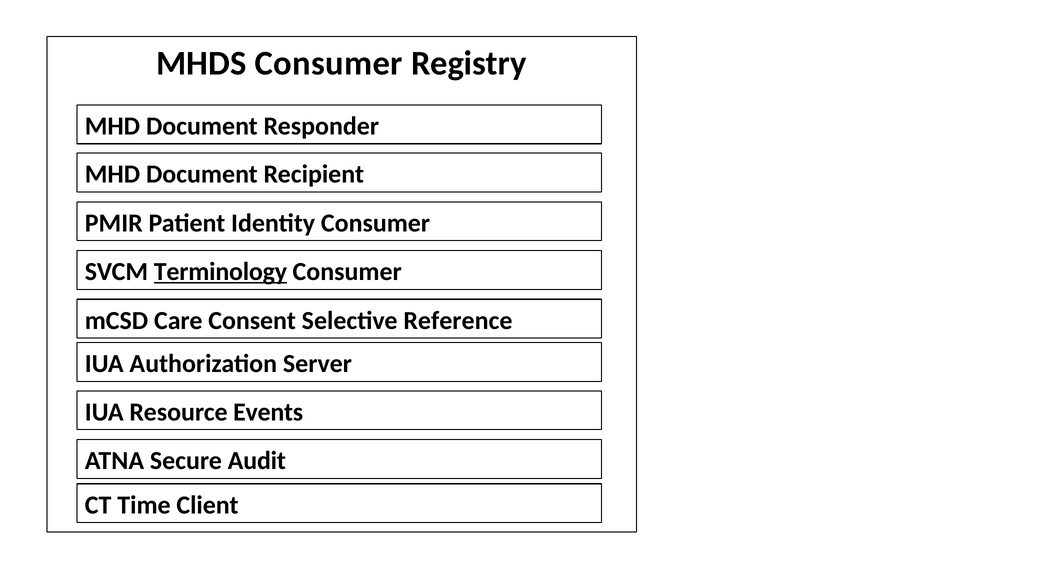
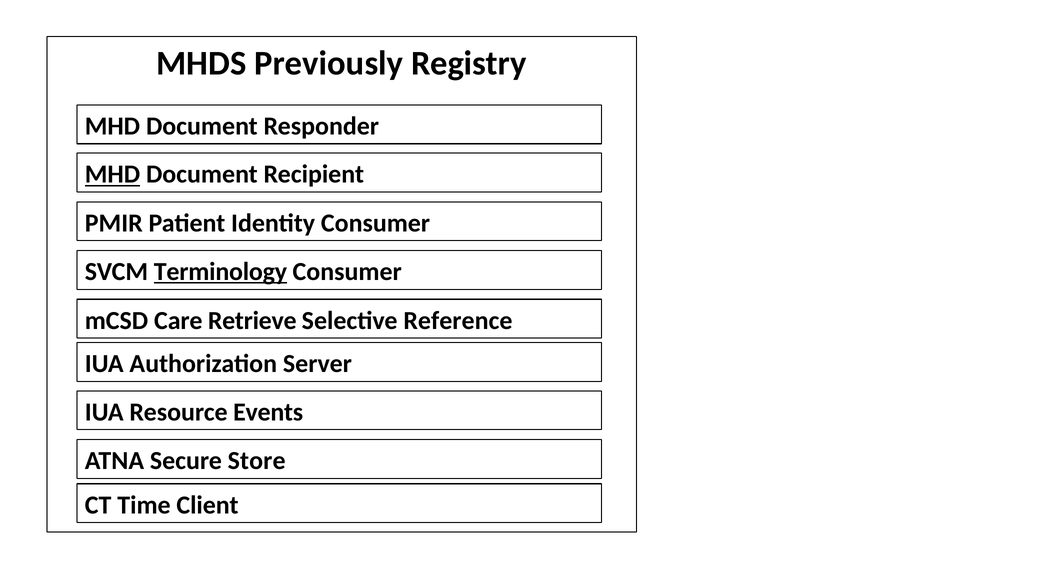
MHDS Consumer: Consumer -> Previously (329, 63)
MHD underline: none -> present (112, 174)
Consent: Consent -> Retrieve (252, 320)
Audit: Audit -> Store (257, 460)
